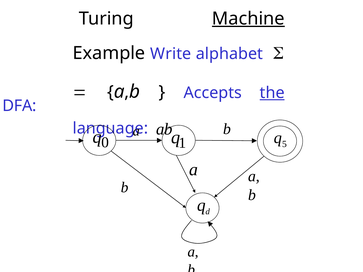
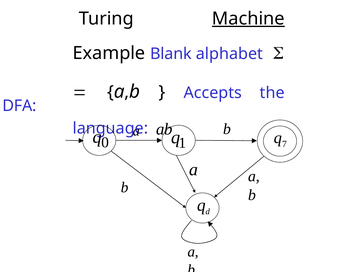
Write: Write -> Blank (171, 54)
the underline: present -> none (272, 93)
5: 5 -> 7 (284, 144)
